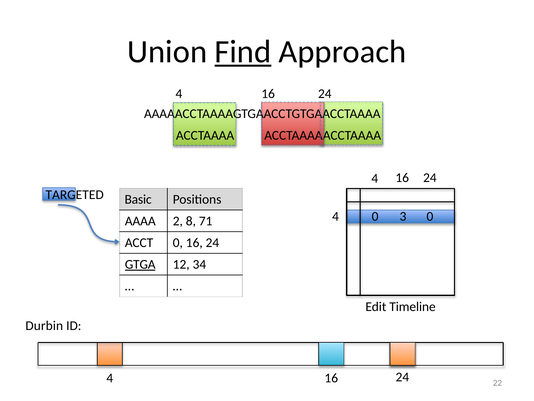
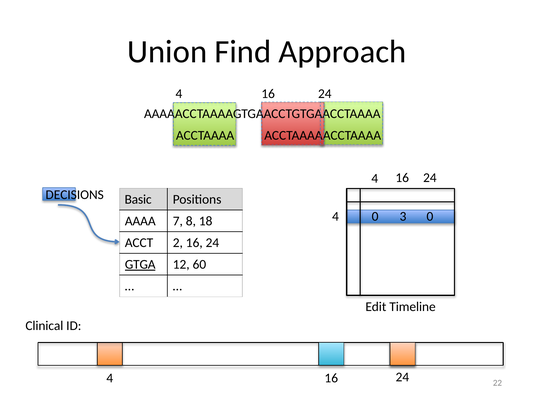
Find underline: present -> none (243, 52)
TARGETED: TARGETED -> DECISIONS (75, 195)
2: 2 -> 7 (178, 221)
71: 71 -> 18 (206, 221)
ACCT 0: 0 -> 2 (178, 242)
34: 34 -> 60 (199, 264)
Durbin: Durbin -> Clinical (44, 325)
